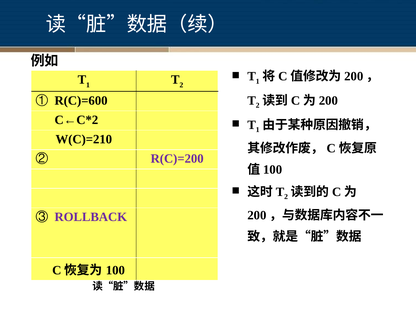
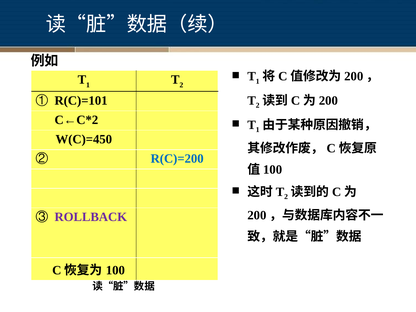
R(C)=600: R(C)=600 -> R(C)=101 (81, 101)
W(C)=210: W(C)=210 -> W(C)=450 (84, 139)
R(C)=200 colour: purple -> blue (177, 159)
